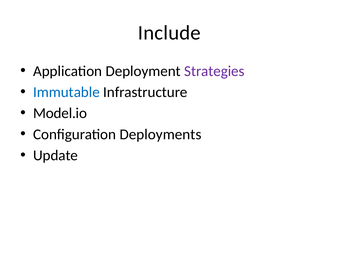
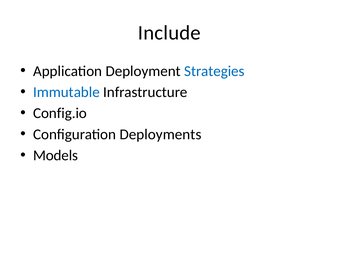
Strategies colour: purple -> blue (214, 71)
Model.io: Model.io -> Config.io (60, 113)
Update: Update -> Models (56, 156)
